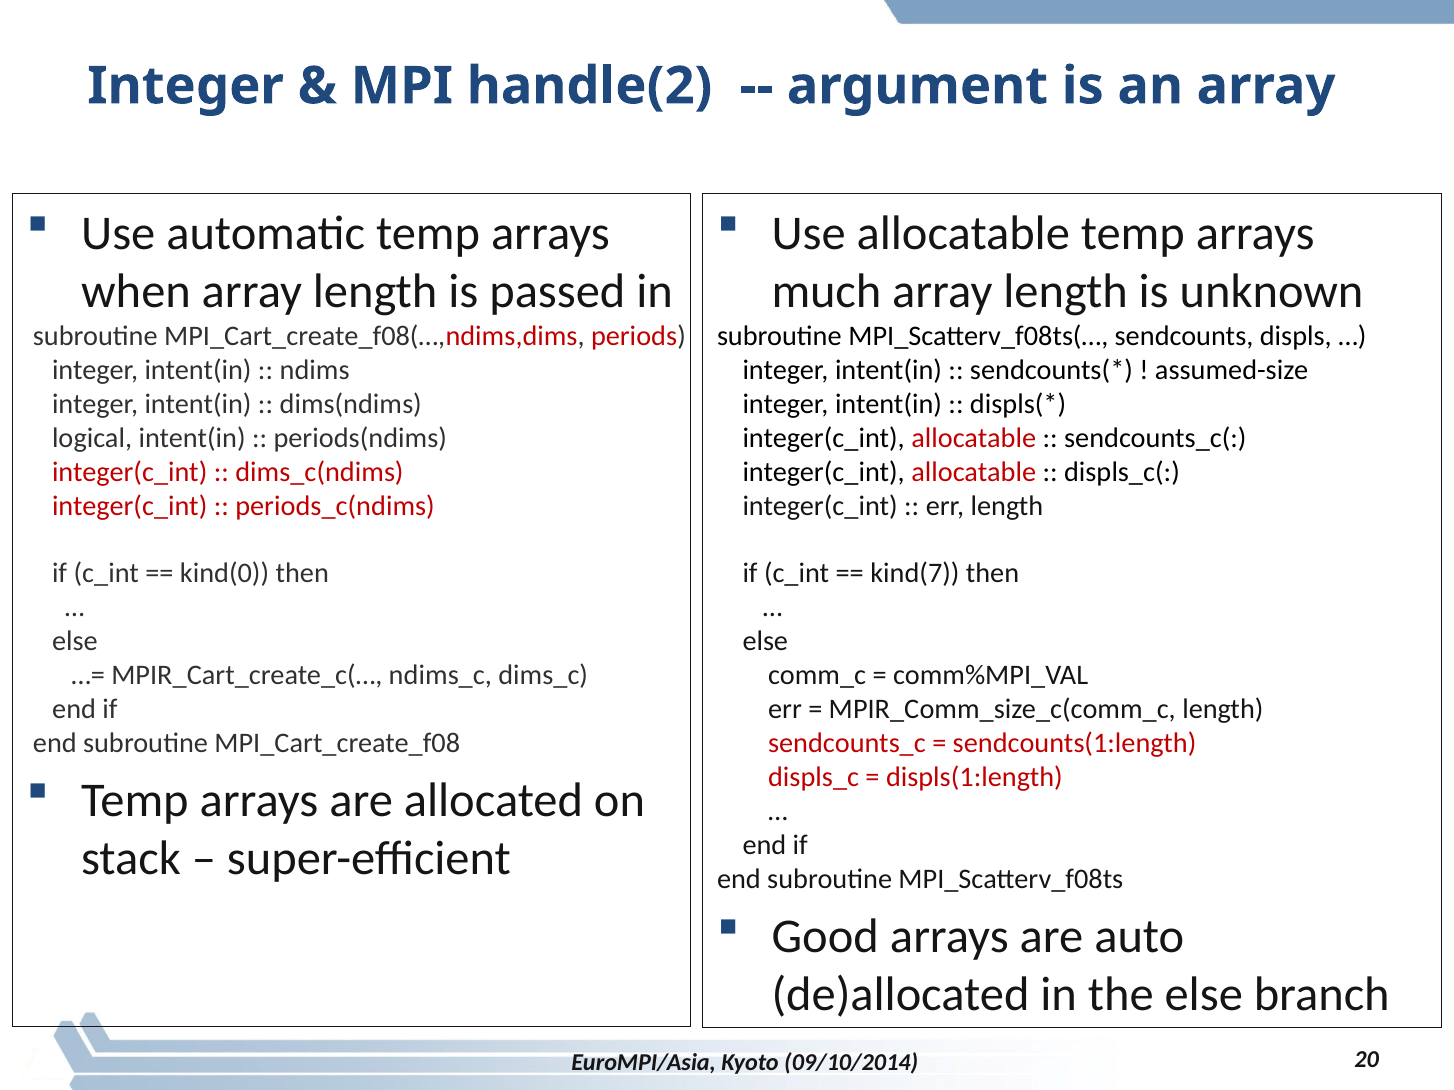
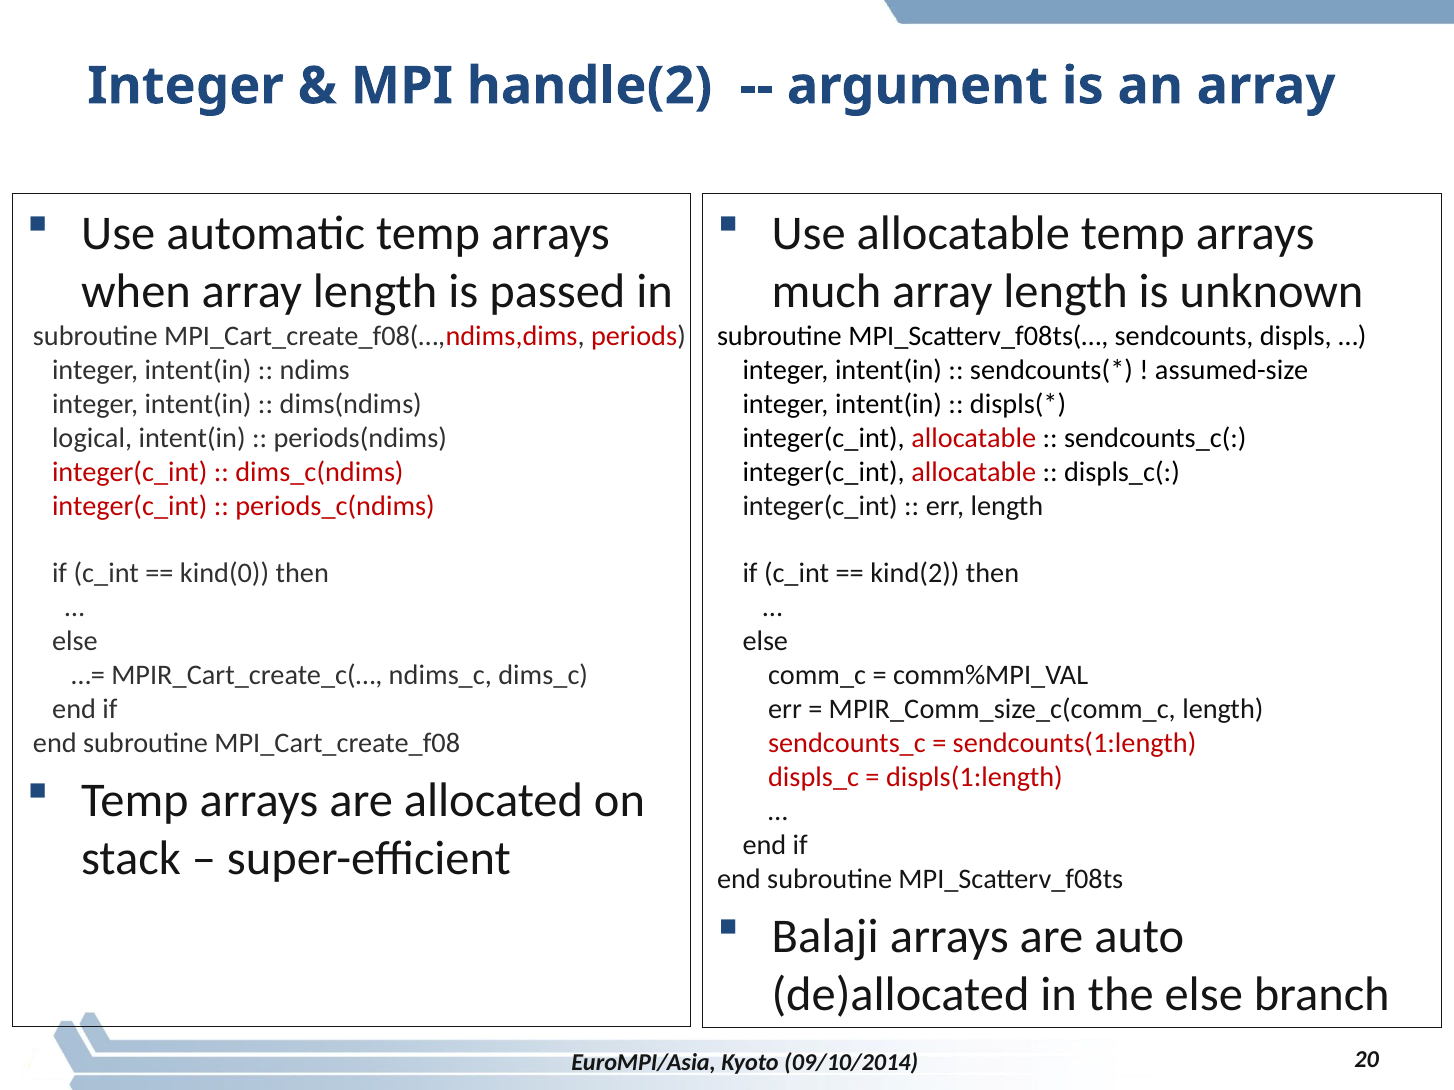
kind(7: kind(7 -> kind(2 (915, 574)
Good: Good -> Balaji (825, 937)
